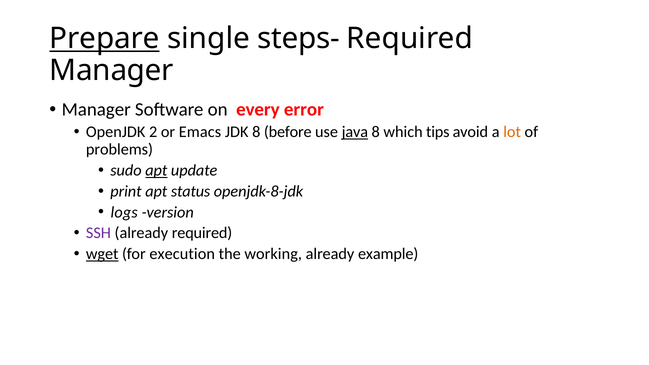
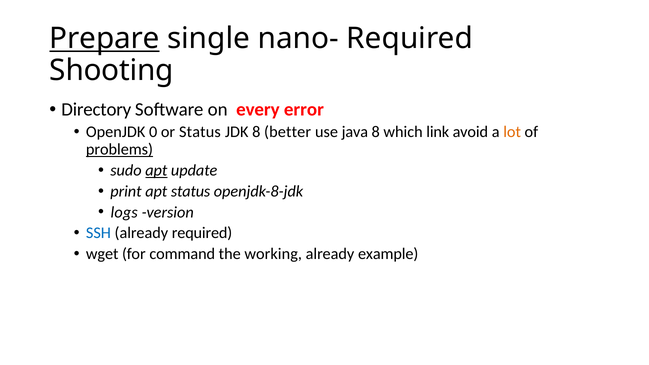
steps-: steps- -> nano- (298, 38)
Manager: Manager -> Shooting (111, 71)
Manager: Manager -> Directory (96, 110)
2: 2 -> 0 (153, 132)
or Emacs: Emacs -> Status (200, 132)
before: before -> better (288, 132)
java underline: present -> none (355, 132)
tips: tips -> link (438, 132)
problems underline: none -> present (119, 150)
SSH colour: purple -> blue (98, 233)
wget underline: present -> none (102, 254)
execution: execution -> command (182, 254)
